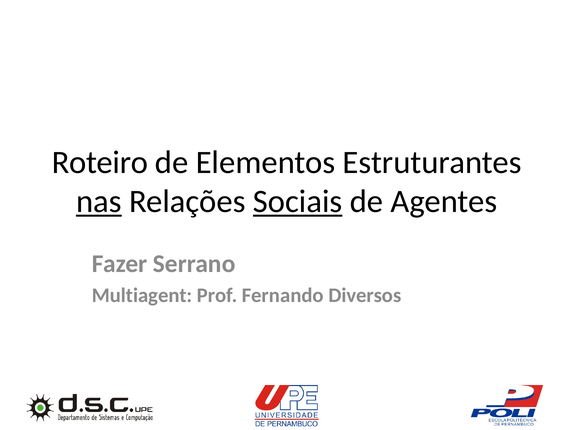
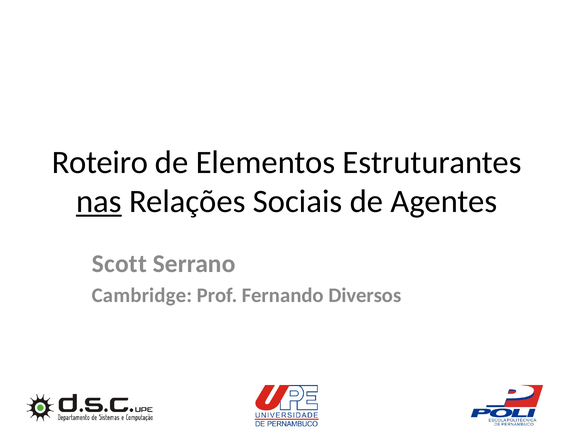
Sociais underline: present -> none (298, 202)
Fazer: Fazer -> Scott (119, 264)
Multiagent: Multiagent -> Cambridge (142, 296)
